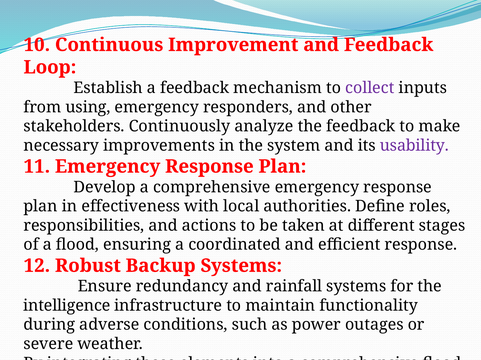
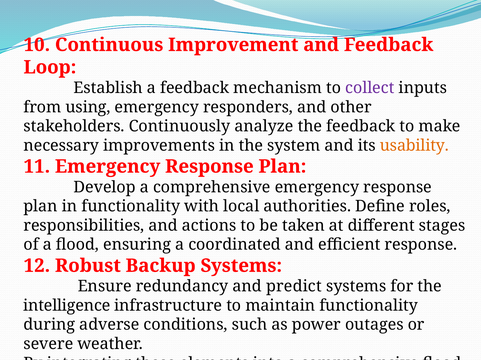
usability colour: purple -> orange (414, 146)
in effectiveness: effectiveness -> functionality (131, 207)
rainfall: rainfall -> predict (294, 287)
